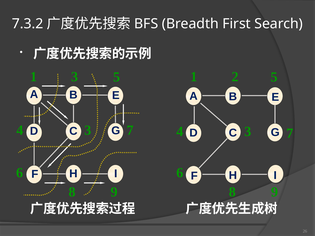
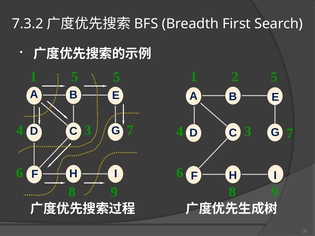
1 3: 3 -> 5 (75, 77)
